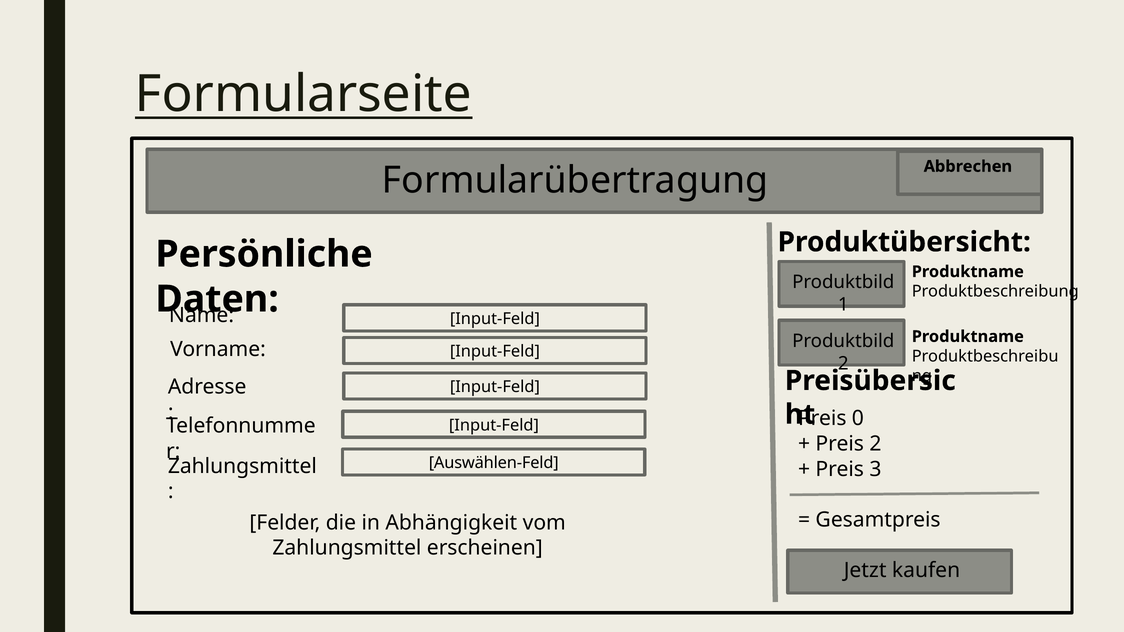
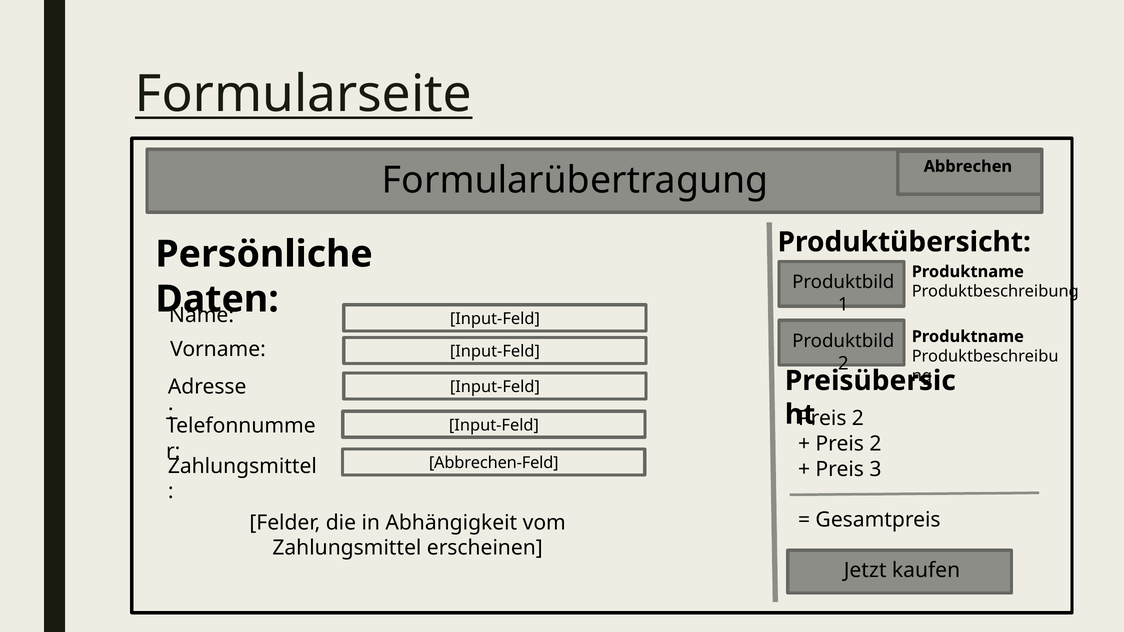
0: 0 -> 2 (858, 419)
Auswählen-Feld: Auswählen-Feld -> Abbrechen-Feld (494, 463)
